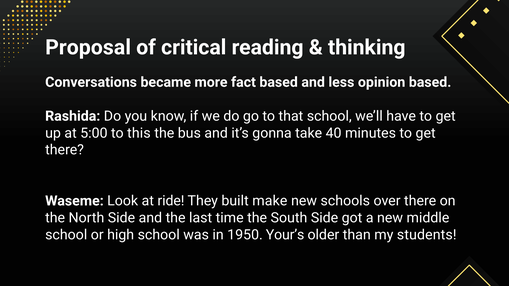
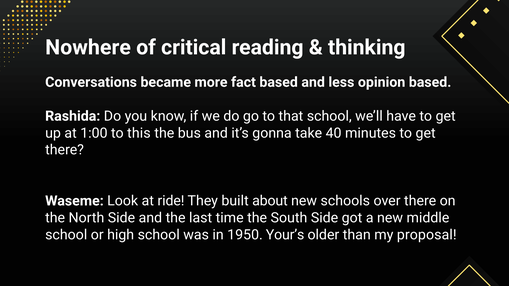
Proposal: Proposal -> Nowhere (88, 47)
5:00: 5:00 -> 1:00 (94, 133)
make: make -> about (270, 201)
students: students -> proposal (427, 235)
